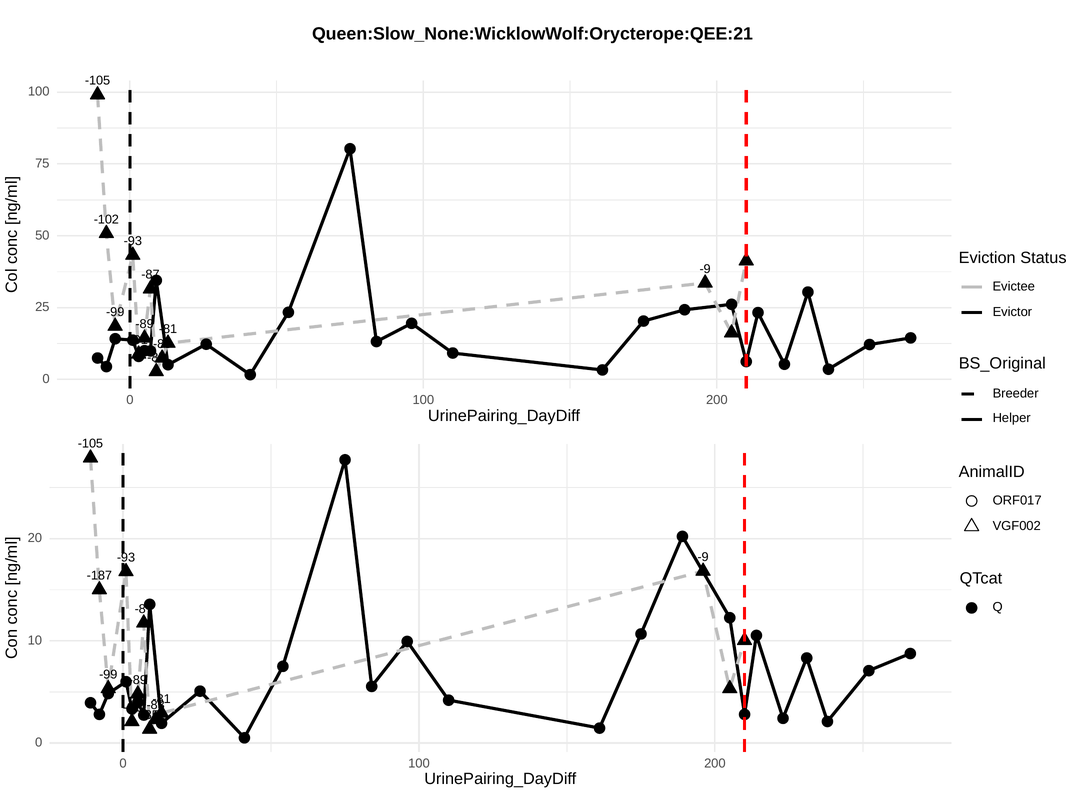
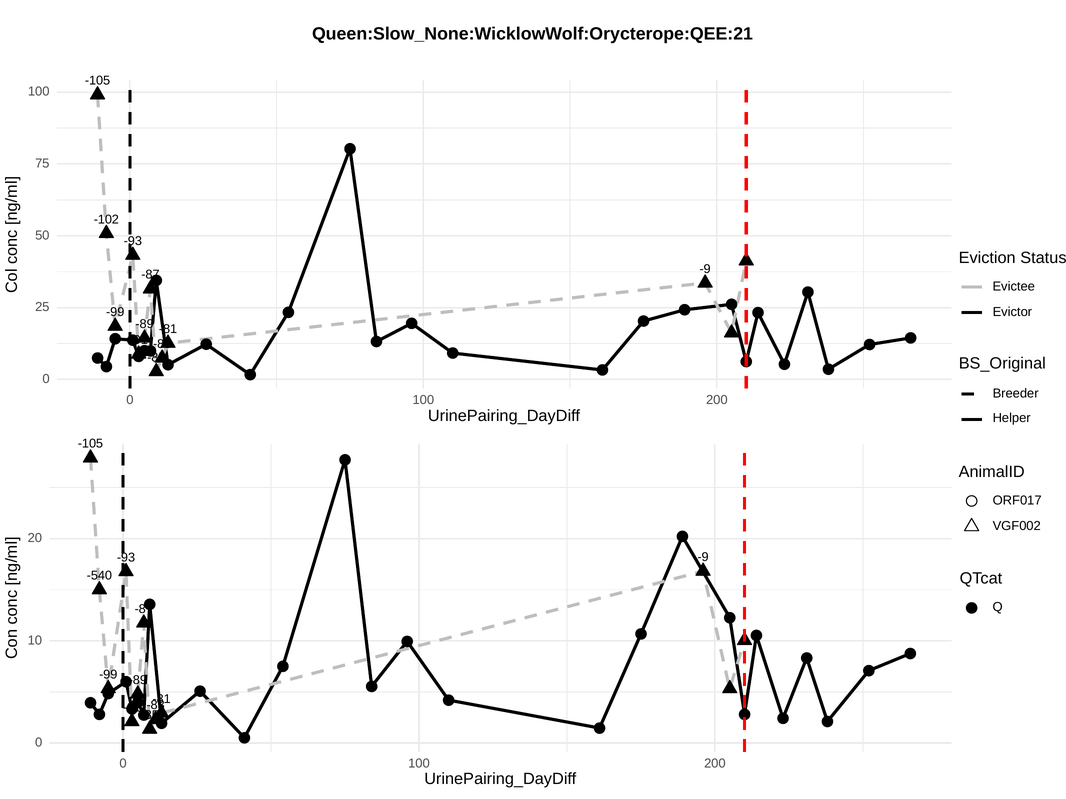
-187: -187 -> -540 (99, 576)
